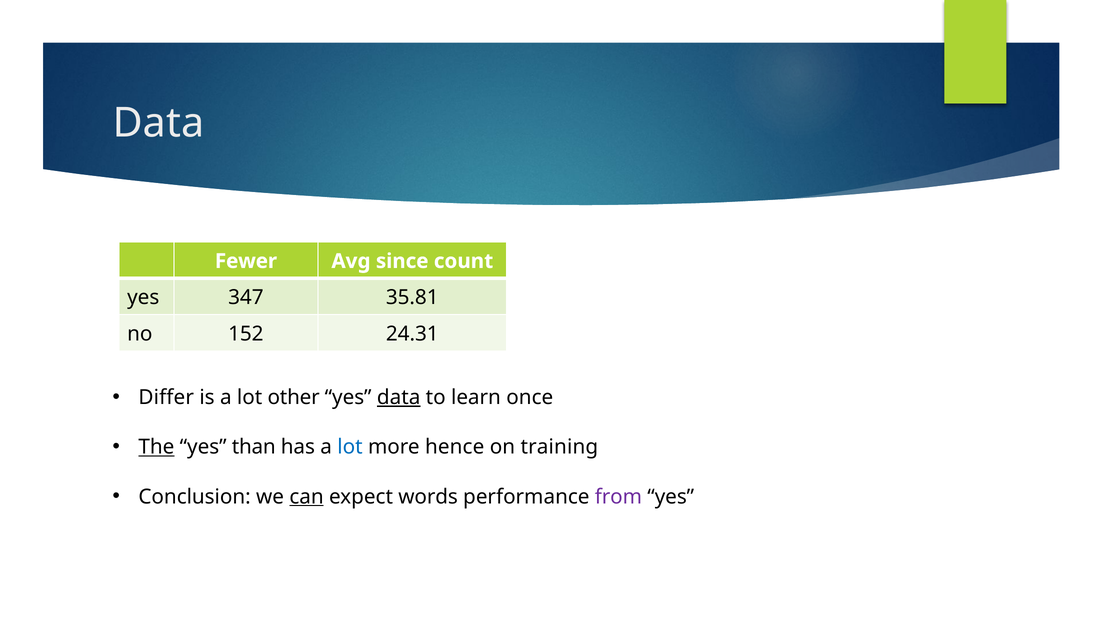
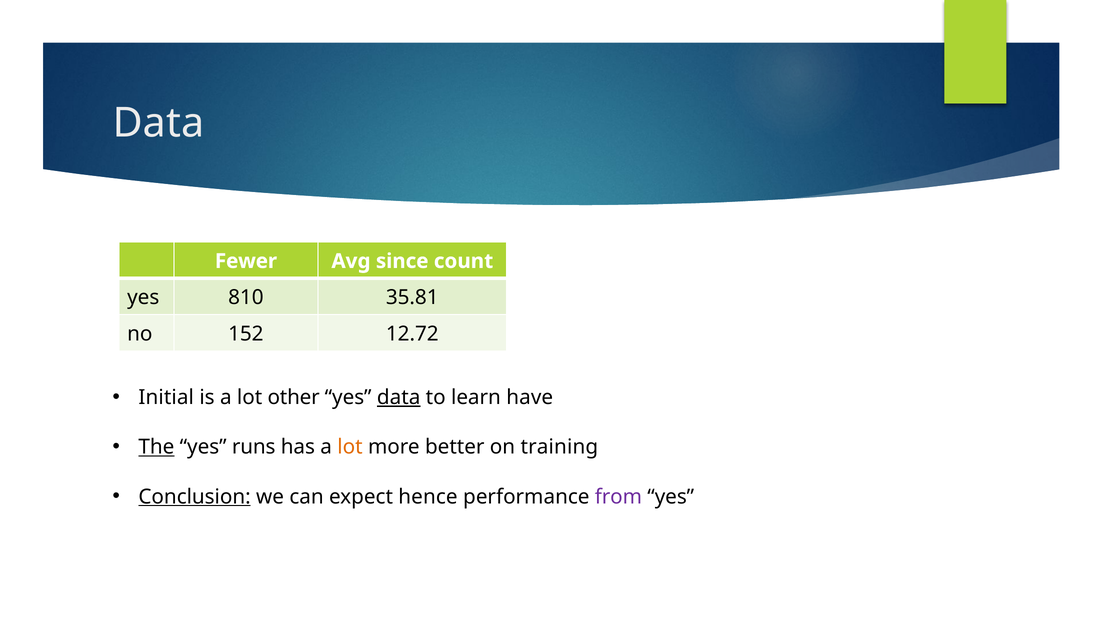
347: 347 -> 810 (246, 297)
24.31: 24.31 -> 12.72 (412, 334)
Differ: Differ -> Initial (166, 397)
once: once -> have (530, 397)
than: than -> runs (254, 447)
lot colour: blue -> orange (350, 447)
hence: hence -> better (455, 447)
Conclusion underline: none -> present (195, 496)
can underline: present -> none (307, 496)
words: words -> hence (428, 496)
